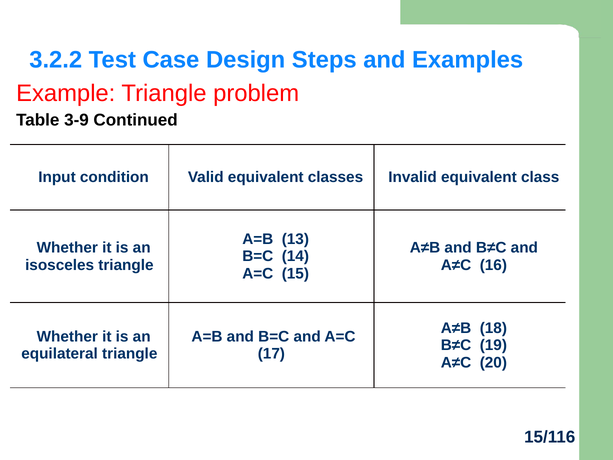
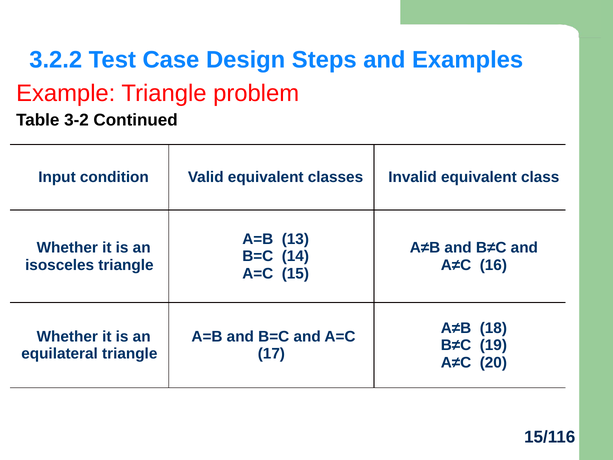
3-9: 3-9 -> 3-2 (76, 120)
